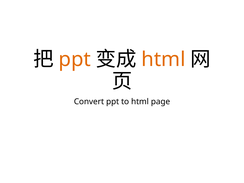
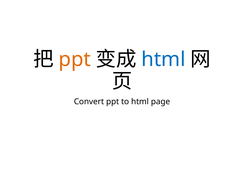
html colour: orange -> blue (163, 59)
